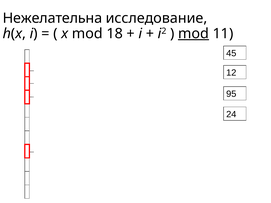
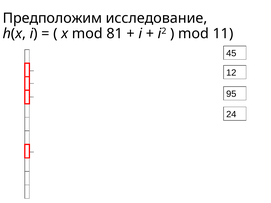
Нежелательна: Нежелательна -> Предположим (52, 18)
18: 18 -> 81 (115, 34)
mod underline: present -> none (193, 34)
